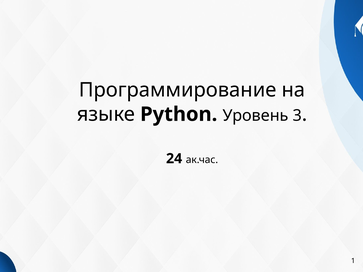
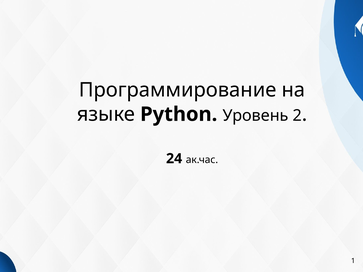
3: 3 -> 2 (297, 116)
